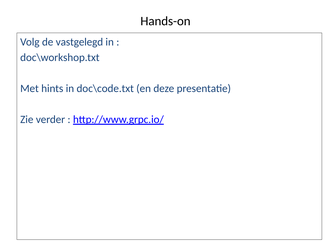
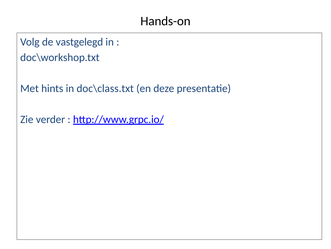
doc\code.txt: doc\code.txt -> doc\class.txt (105, 88)
